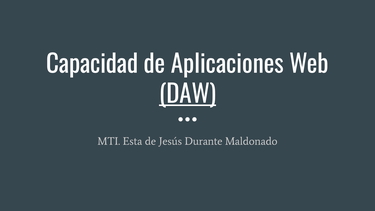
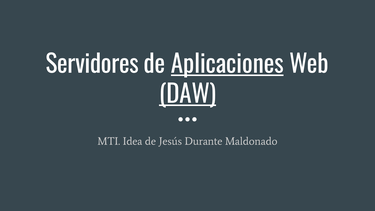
Capacidad: Capacidad -> Servidores (92, 65)
Aplicaciones underline: none -> present (227, 65)
Esta: Esta -> Idea (133, 141)
